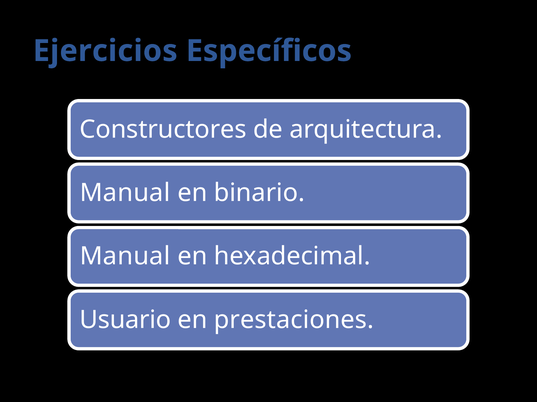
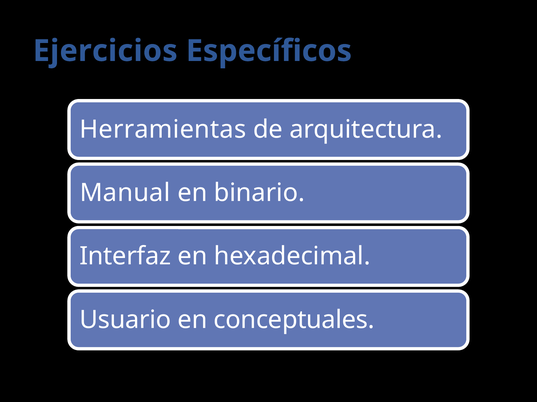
Constructores: Constructores -> Herramientas (163, 130)
Manual: Manual -> Interfaz (125, 257)
prestaciones: prestaciones -> conceptuales (294, 320)
